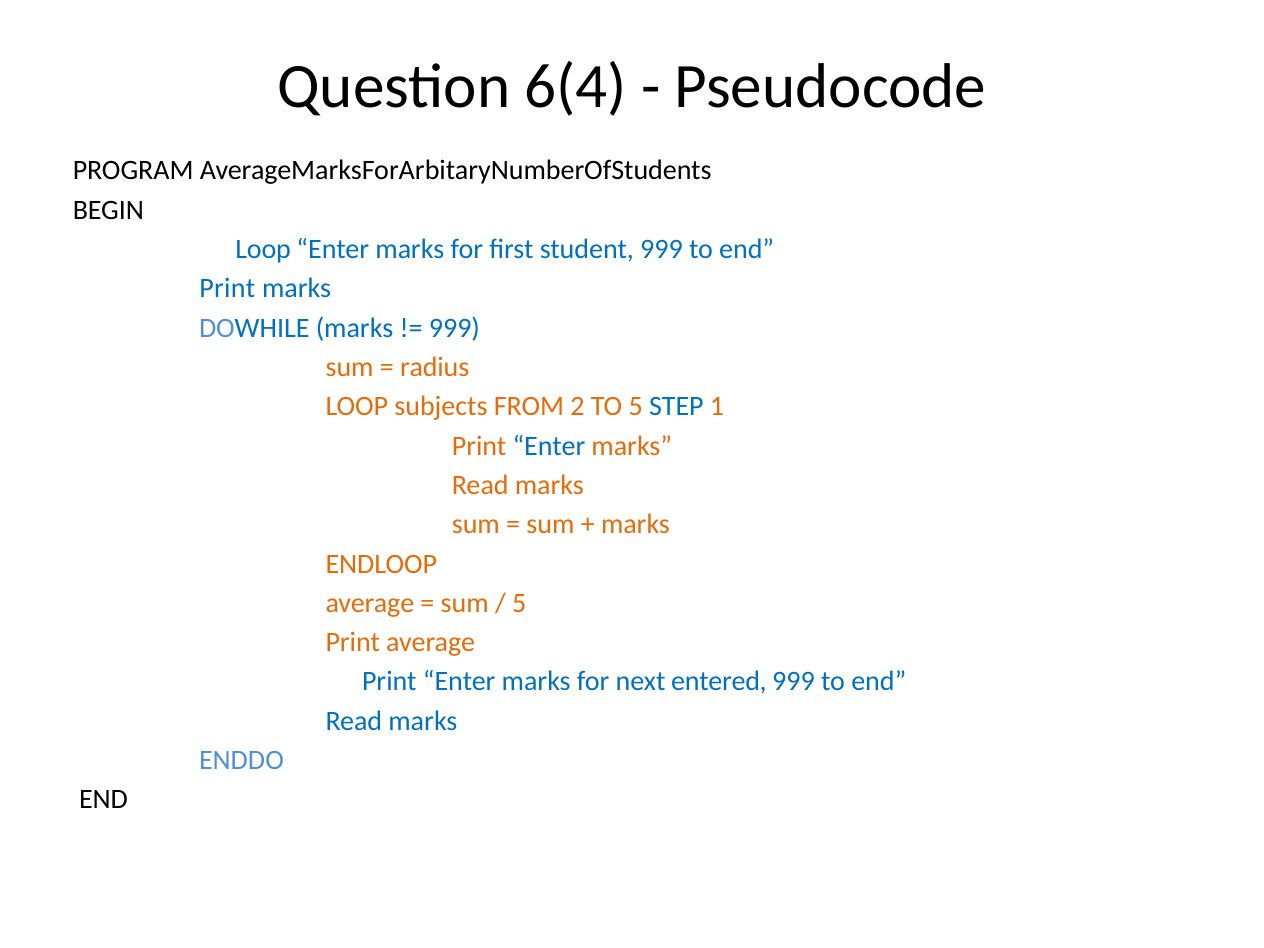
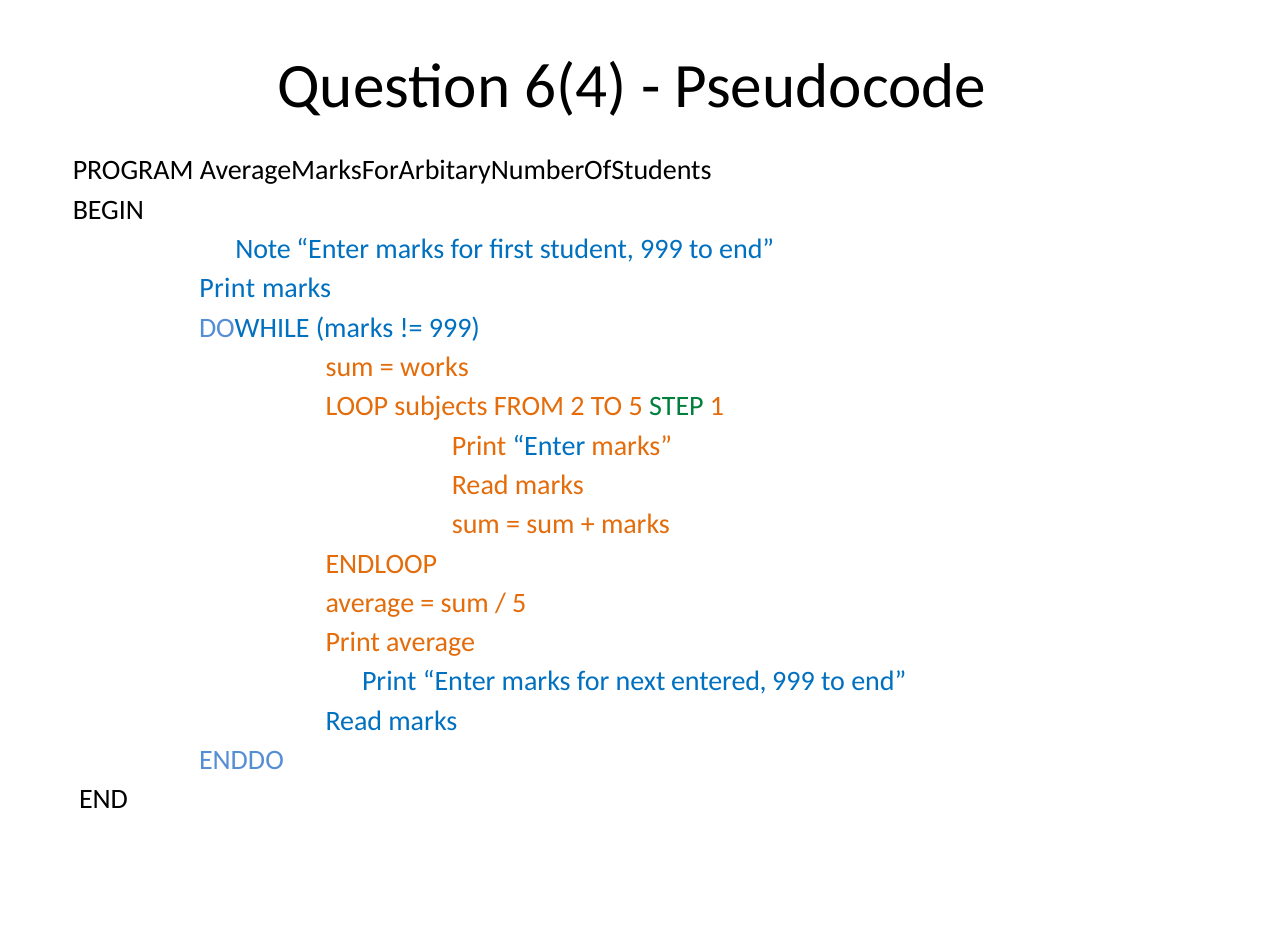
Loop: Loop -> Note (263, 249)
radius: radius -> works (435, 367)
STEP colour: blue -> green (676, 407)
